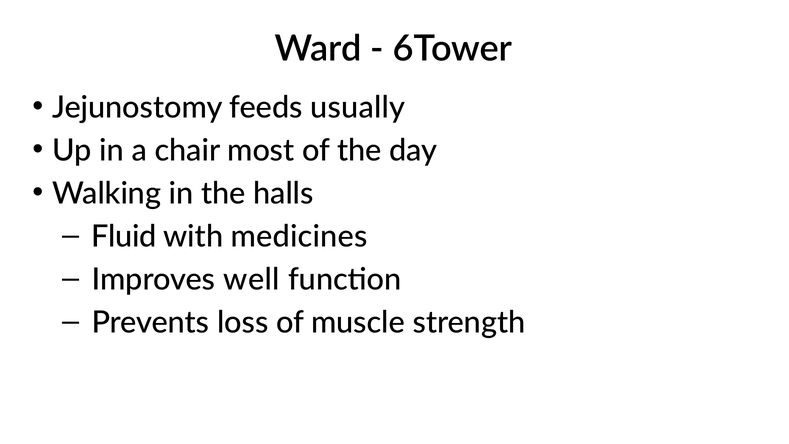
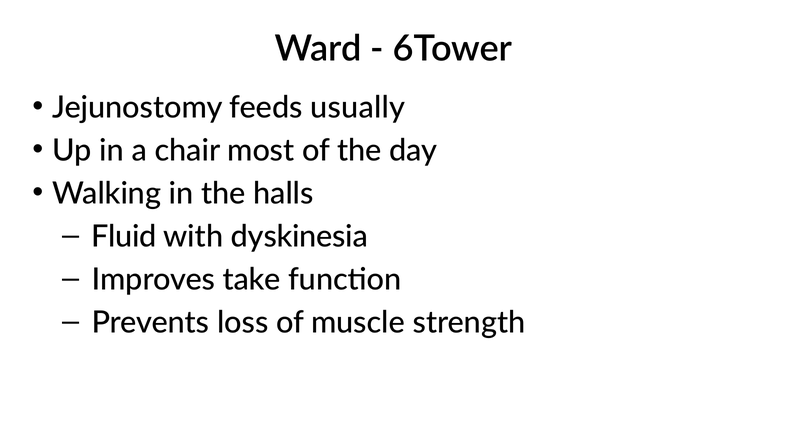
medicines: medicines -> dyskinesia (299, 236)
well: well -> take (252, 279)
